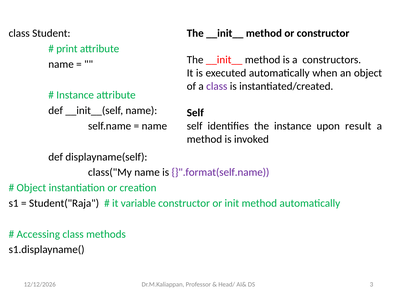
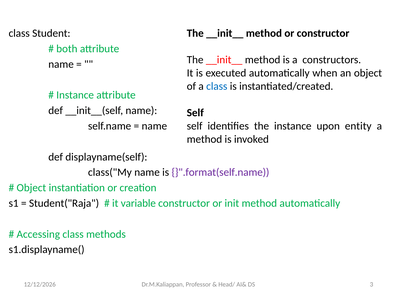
print: print -> both (67, 49)
class colour: purple -> blue (217, 86)
result: result -> entity (358, 126)
